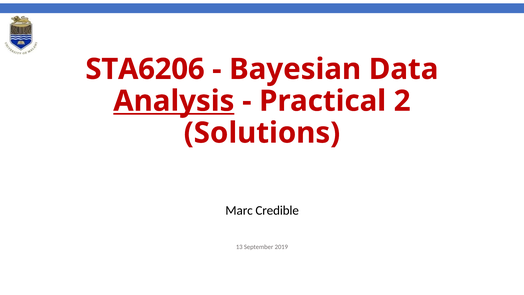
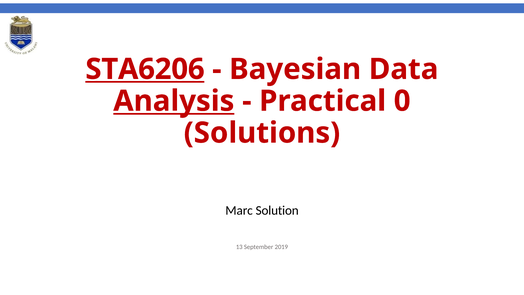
STA6206 underline: none -> present (145, 69)
2: 2 -> 0 (402, 101)
Credible: Credible -> Solution (277, 210)
